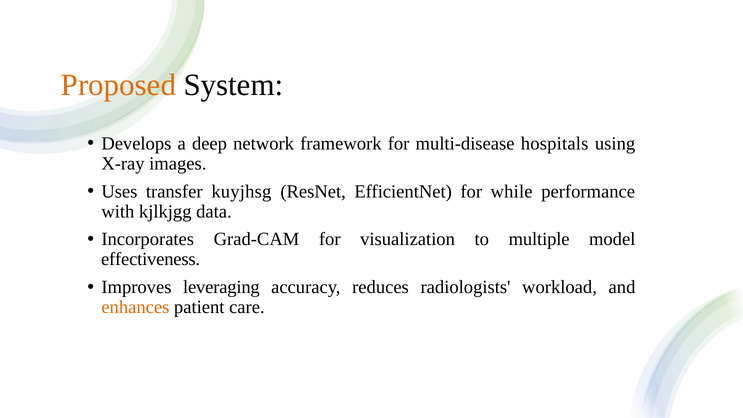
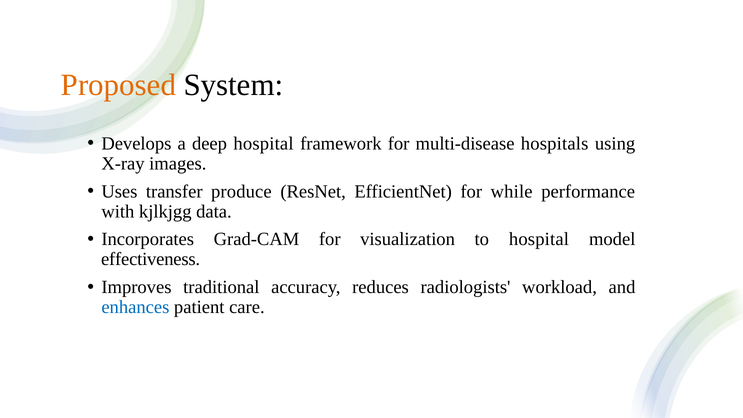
network: network -> hospital (264, 144)
kuyjhsg: kuyjhsg -> produce (241, 191)
to multiple: multiple -> hospital (539, 239)
leveraging: leveraging -> traditional (221, 287)
enhances colour: orange -> blue (135, 307)
